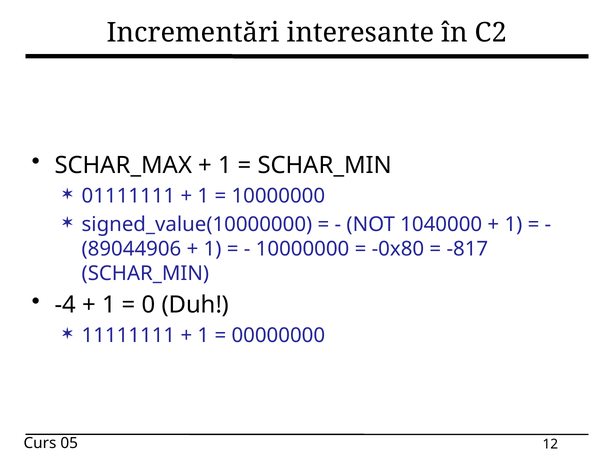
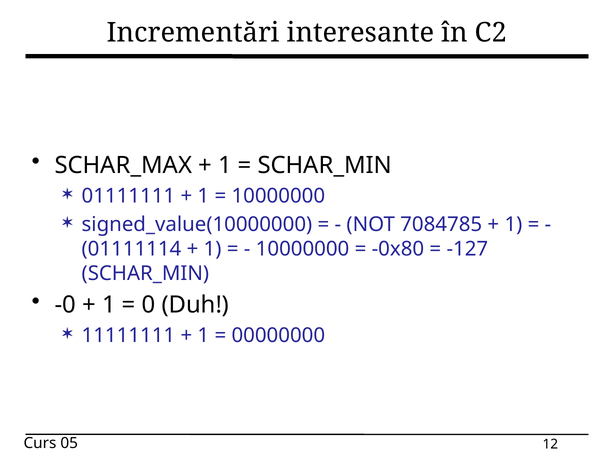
1040000: 1040000 -> 7084785 (441, 225)
89044906: 89044906 -> 01111114 (131, 249)
-817: -817 -> -127 (467, 249)
-4: -4 -> -0 (65, 305)
